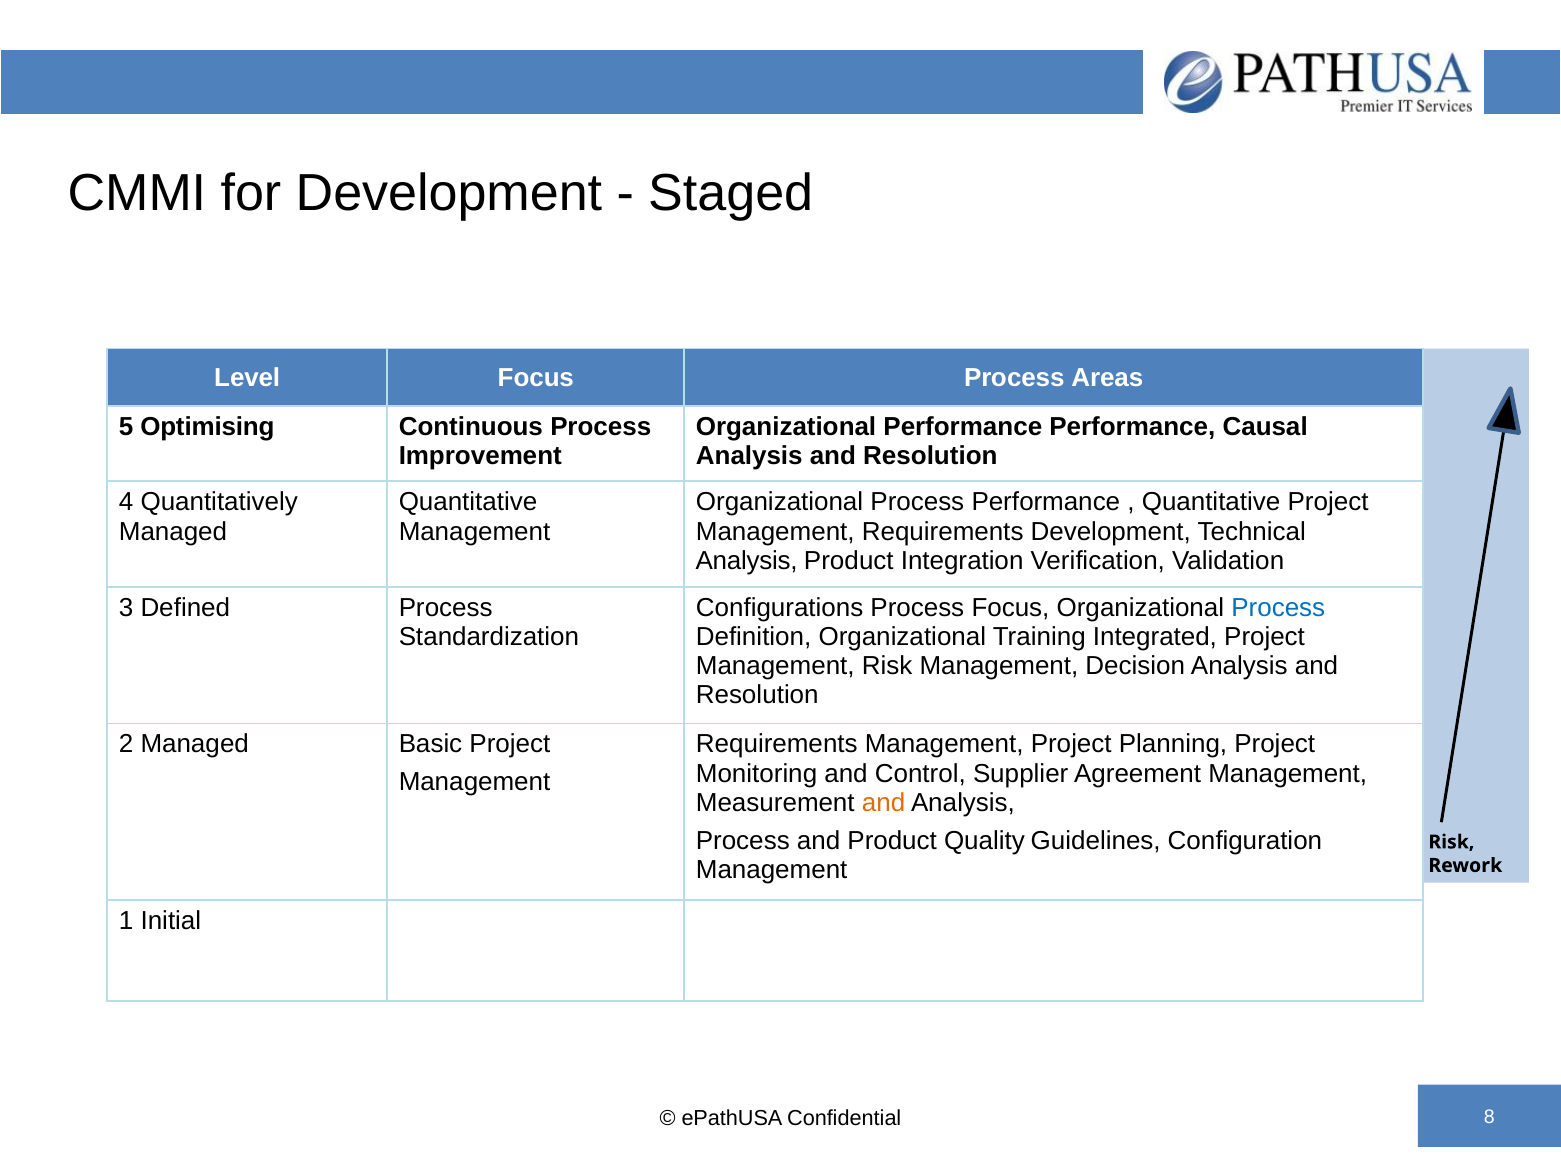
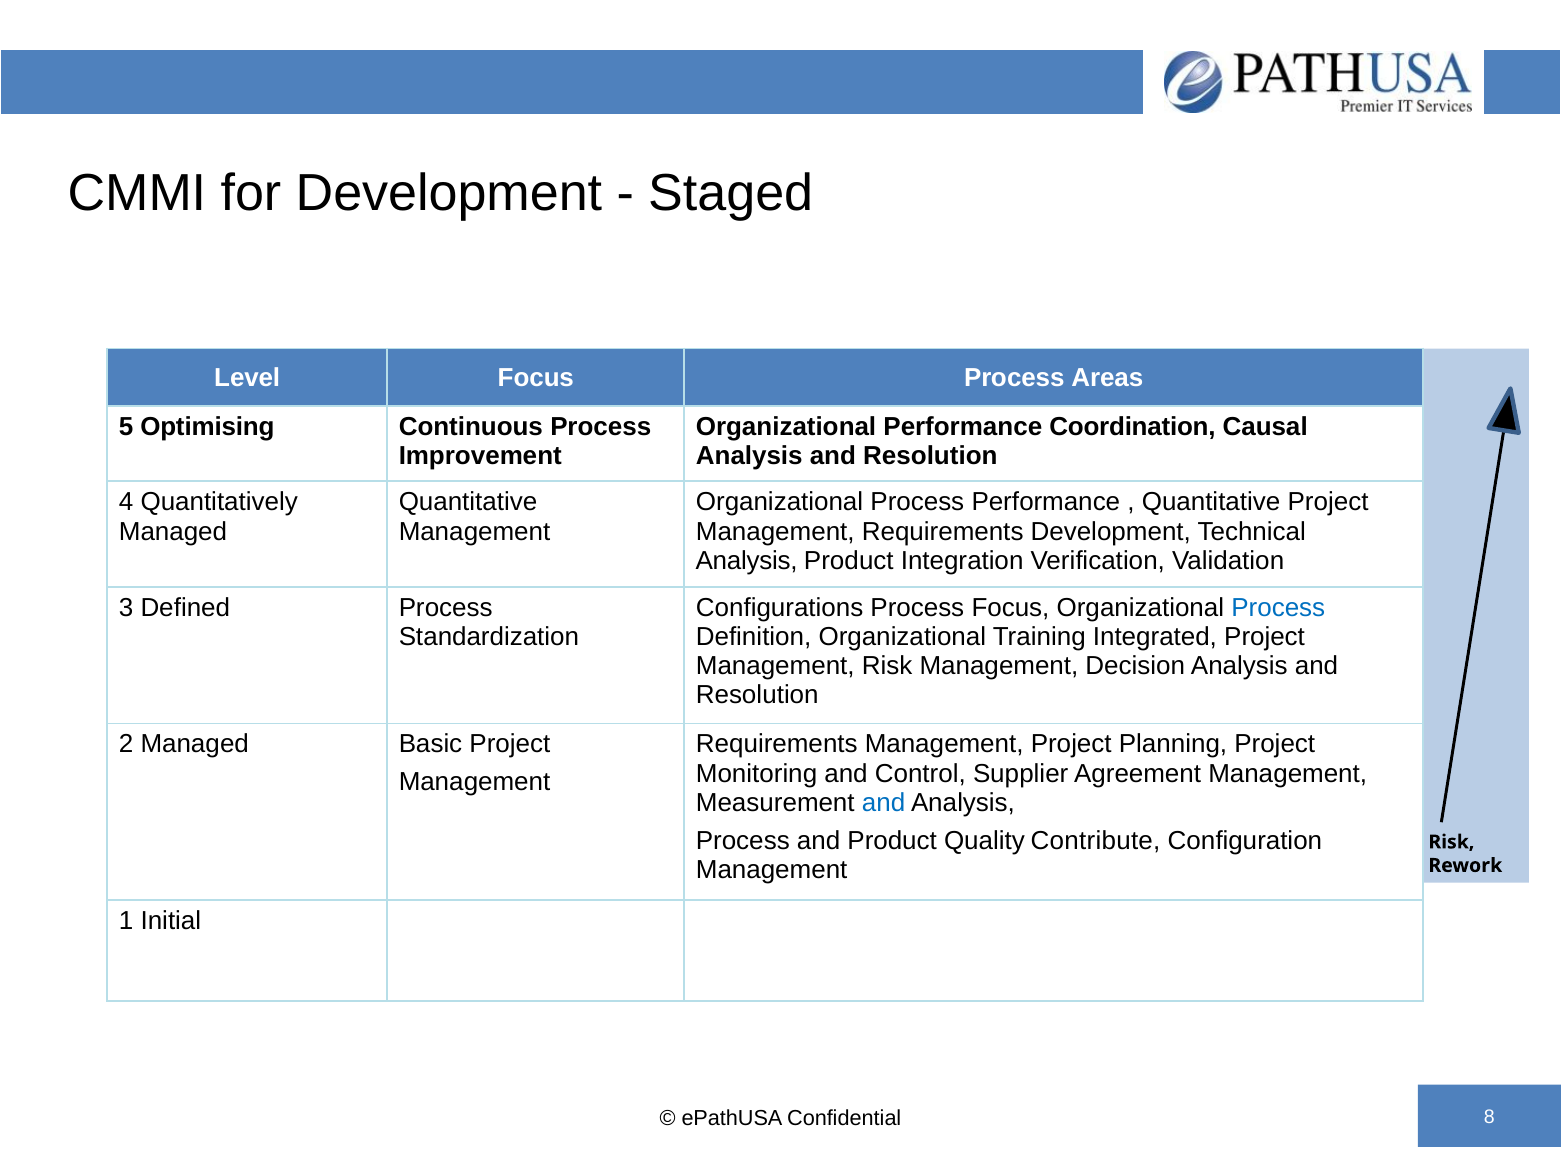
Performance Performance: Performance -> Coordination (1132, 427)
and colour: orange -> blue (884, 802)
Guidelines: Guidelines -> Contribute (1096, 840)
